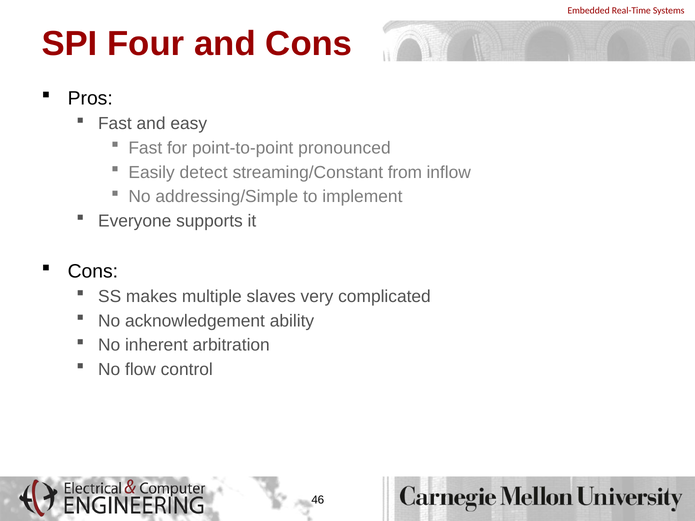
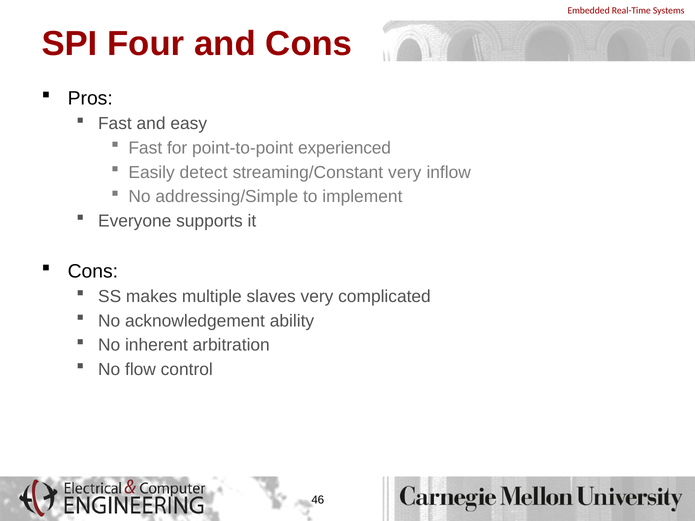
pronounced: pronounced -> experienced (345, 148)
streaming/Constant from: from -> very (405, 172)
